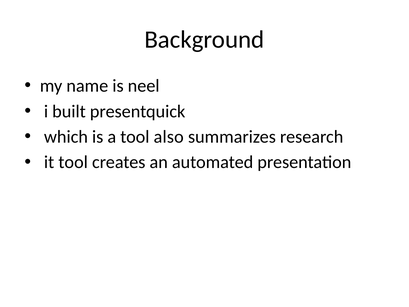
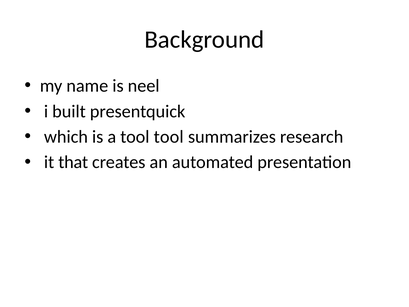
tool also: also -> tool (169, 137)
it tool: tool -> that (73, 162)
